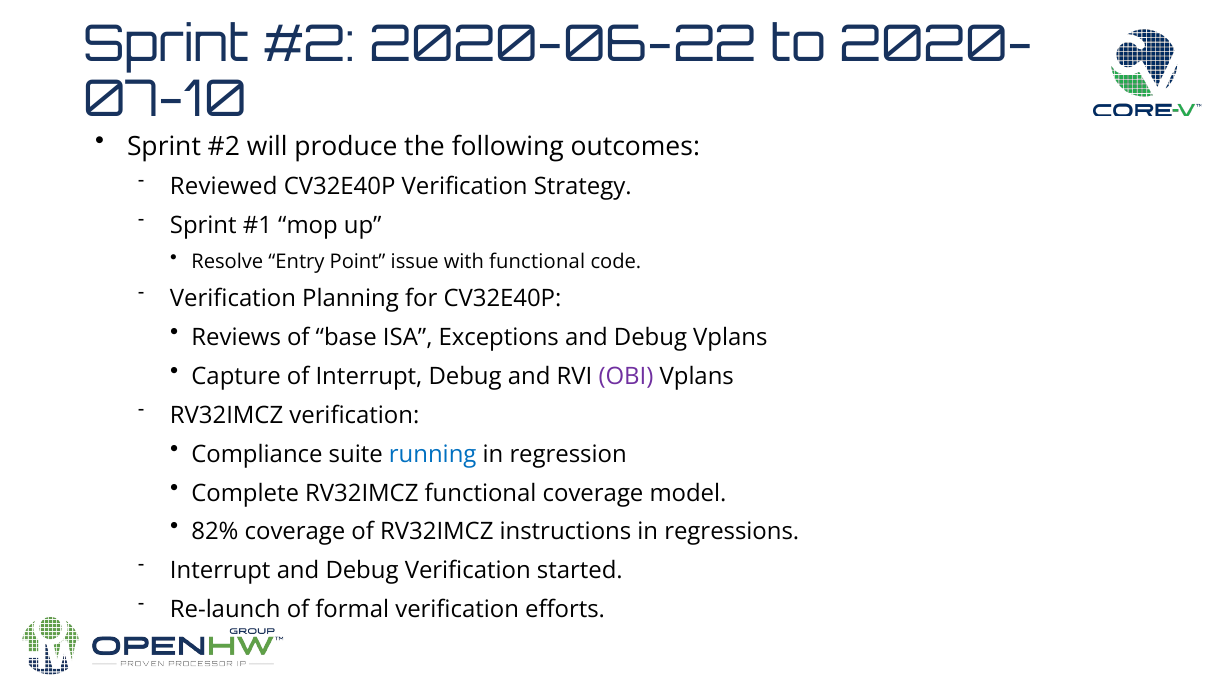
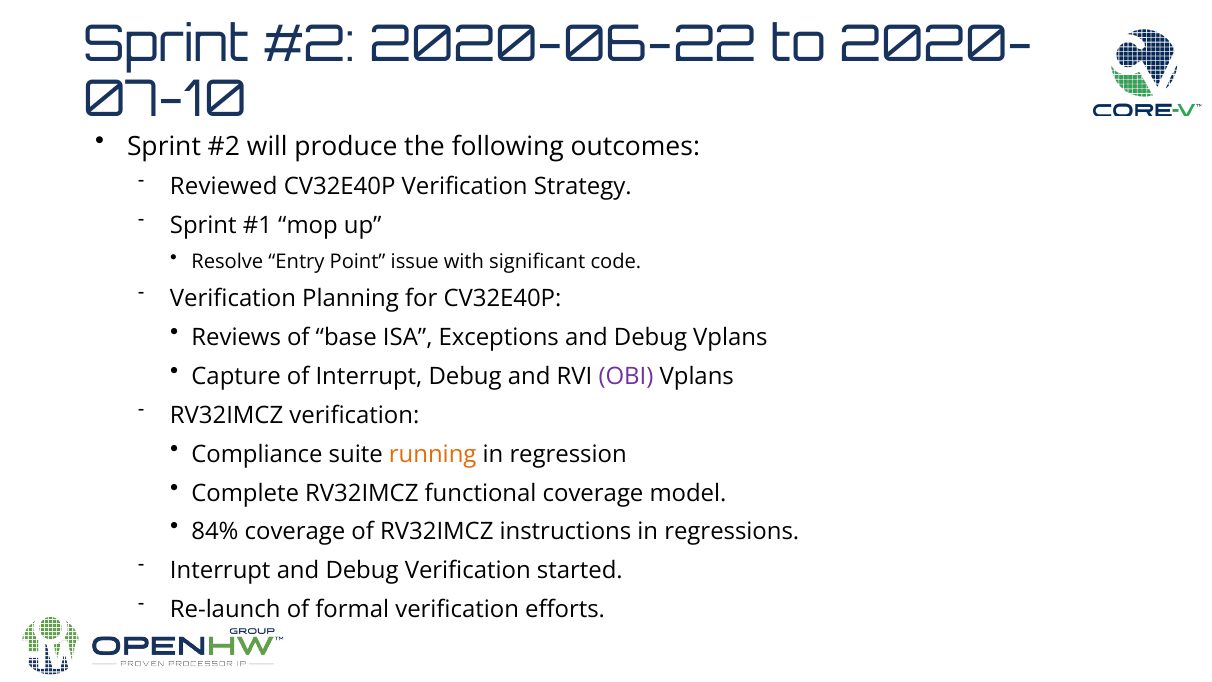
with functional: functional -> significant (537, 262)
running colour: blue -> orange (433, 454)
82%: 82% -> 84% (215, 532)
